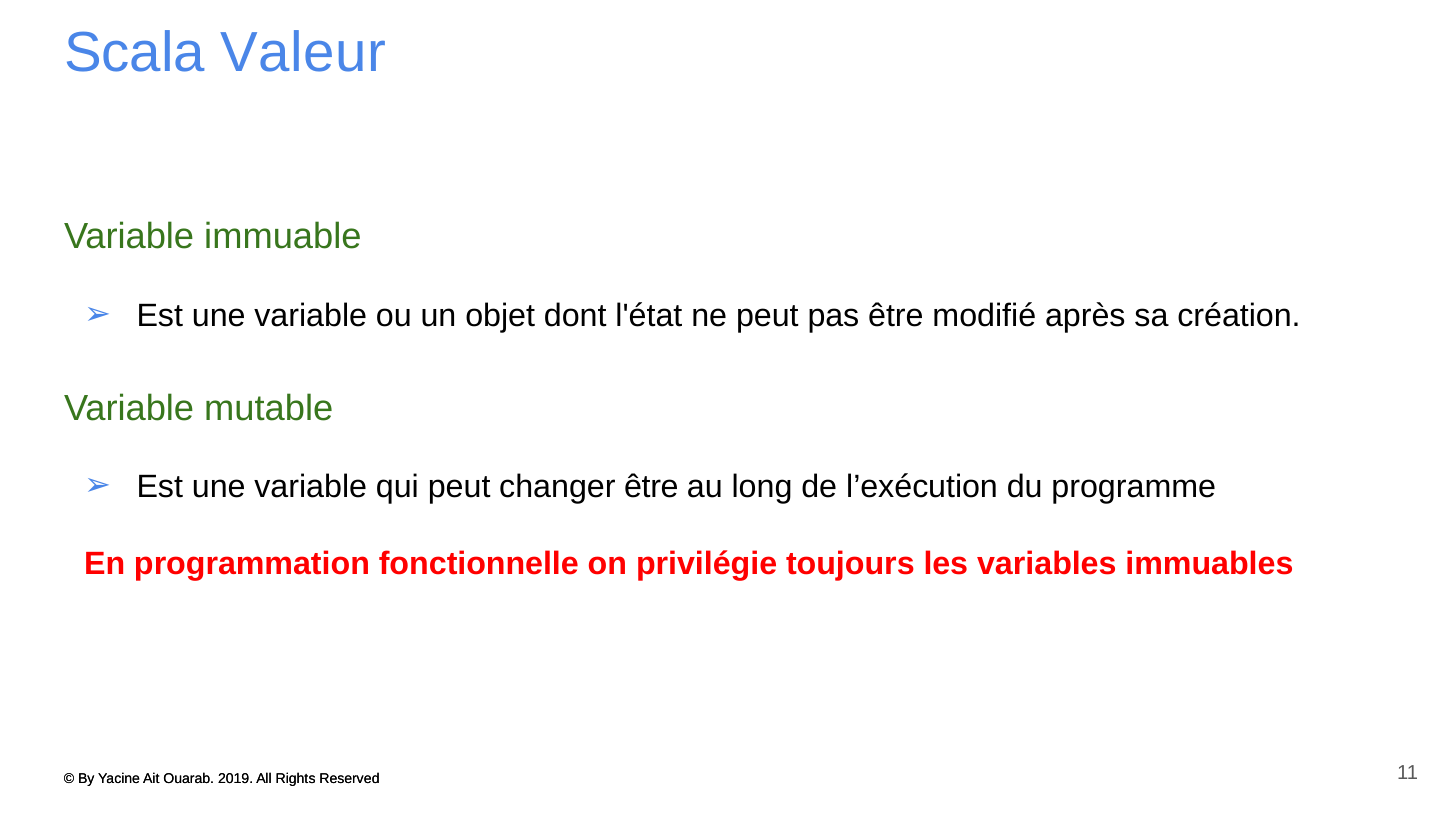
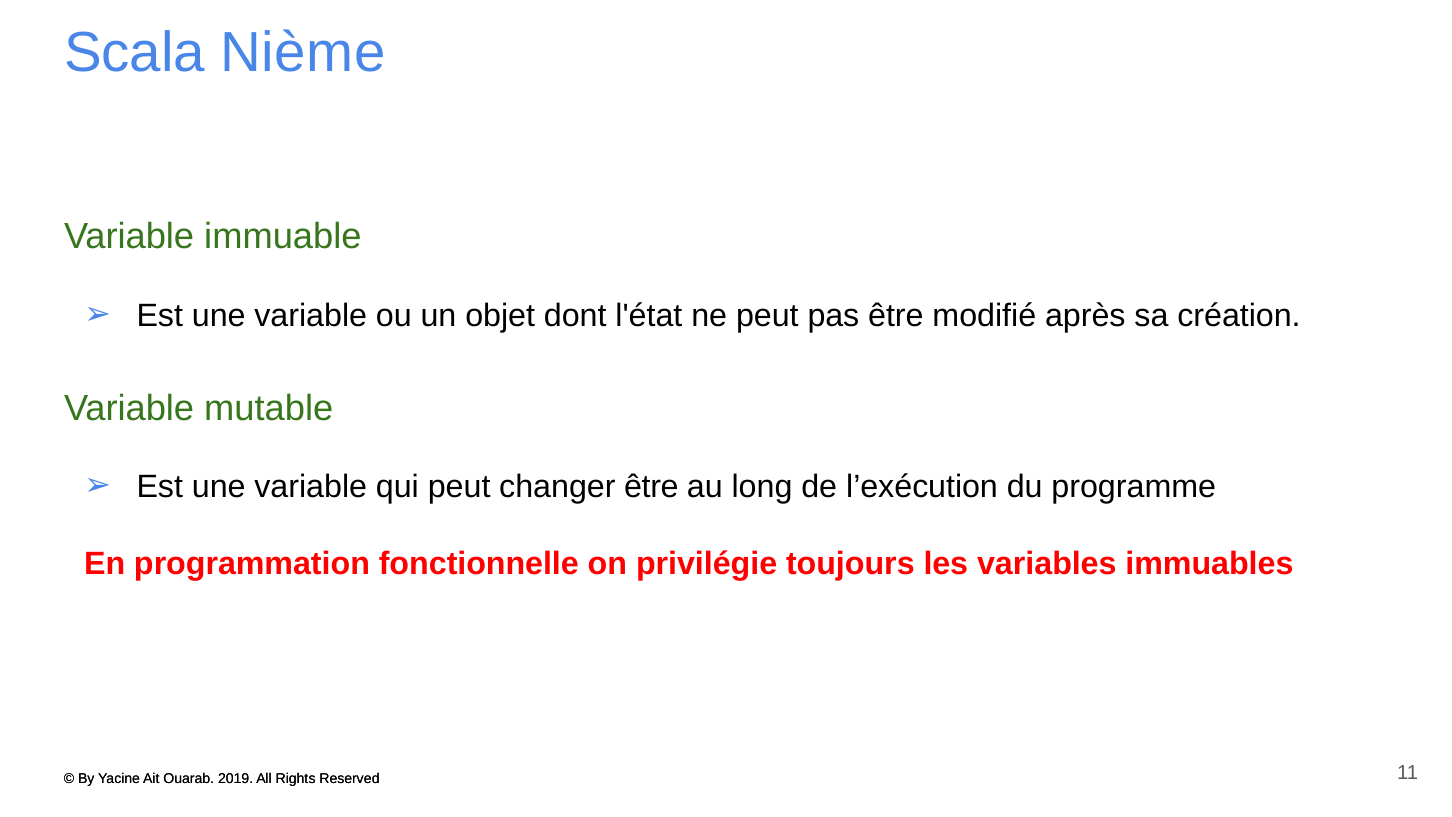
Valeur: Valeur -> Nième (303, 52)
